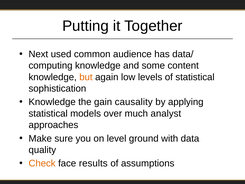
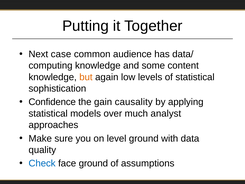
used: used -> case (61, 54)
Knowledge: Knowledge -> Confidence (52, 102)
Check colour: orange -> blue (42, 163)
face results: results -> ground (93, 163)
